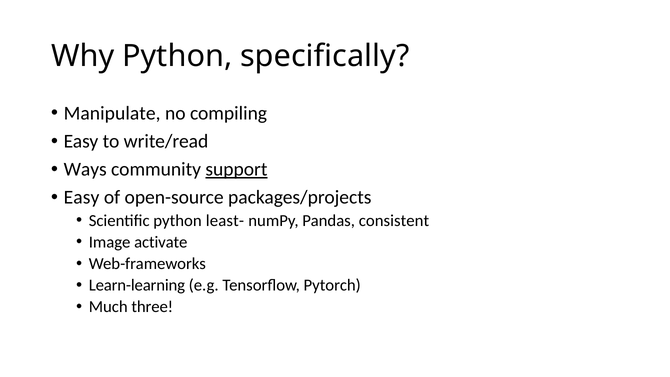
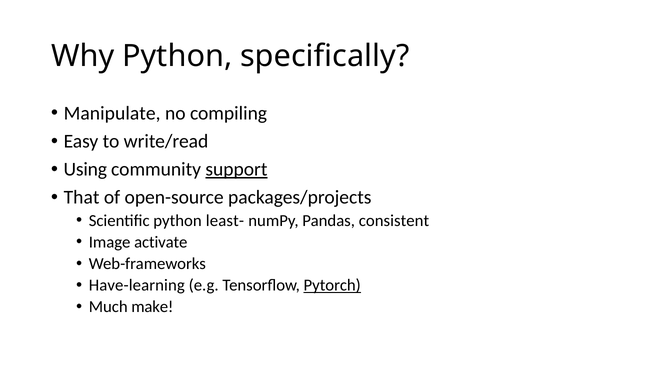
Ways: Ways -> Using (85, 169)
Easy: Easy -> That (82, 197)
Learn-learning: Learn-learning -> Have-learning (137, 285)
Pytorch underline: none -> present (332, 285)
three: three -> make (152, 307)
